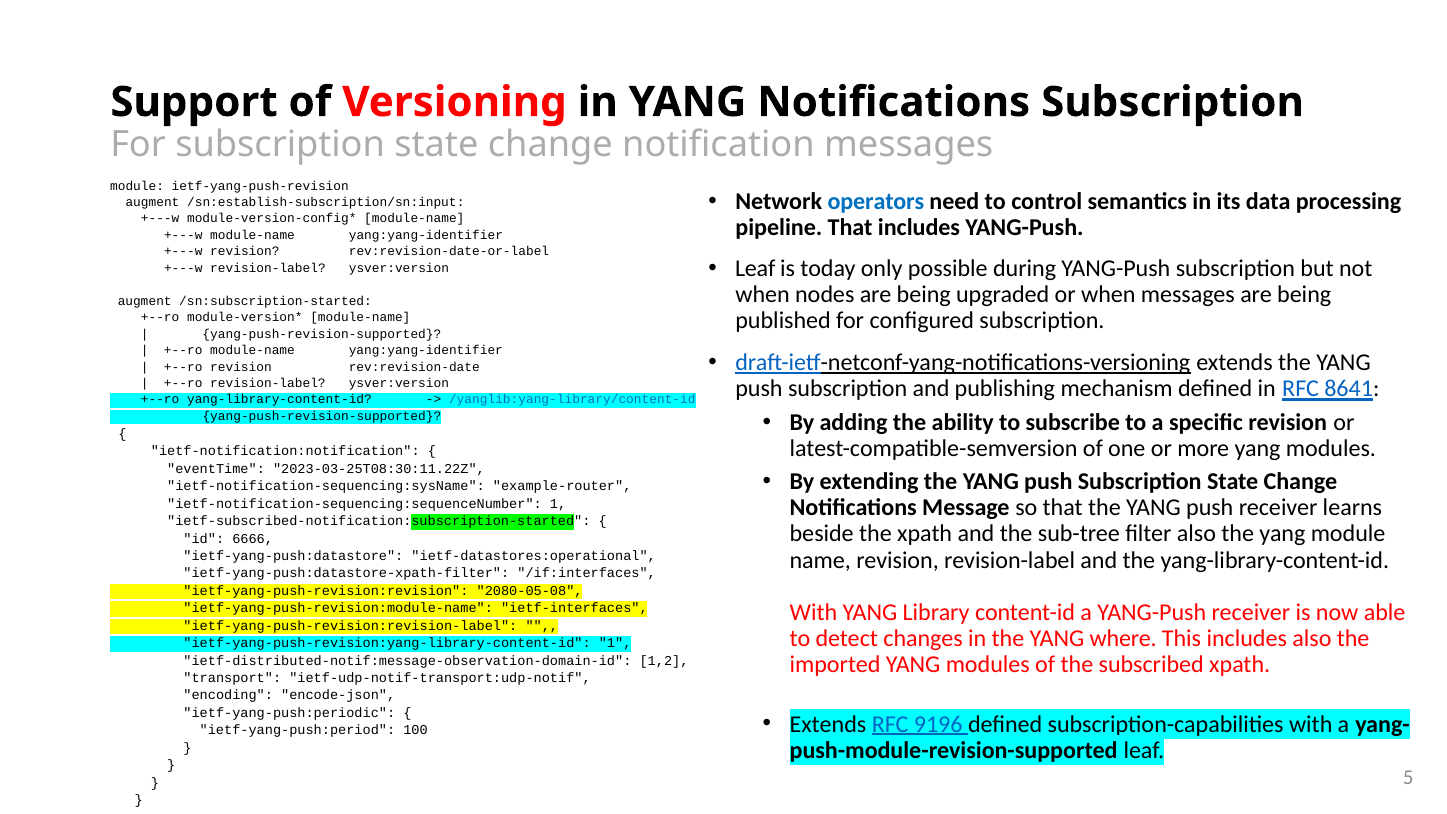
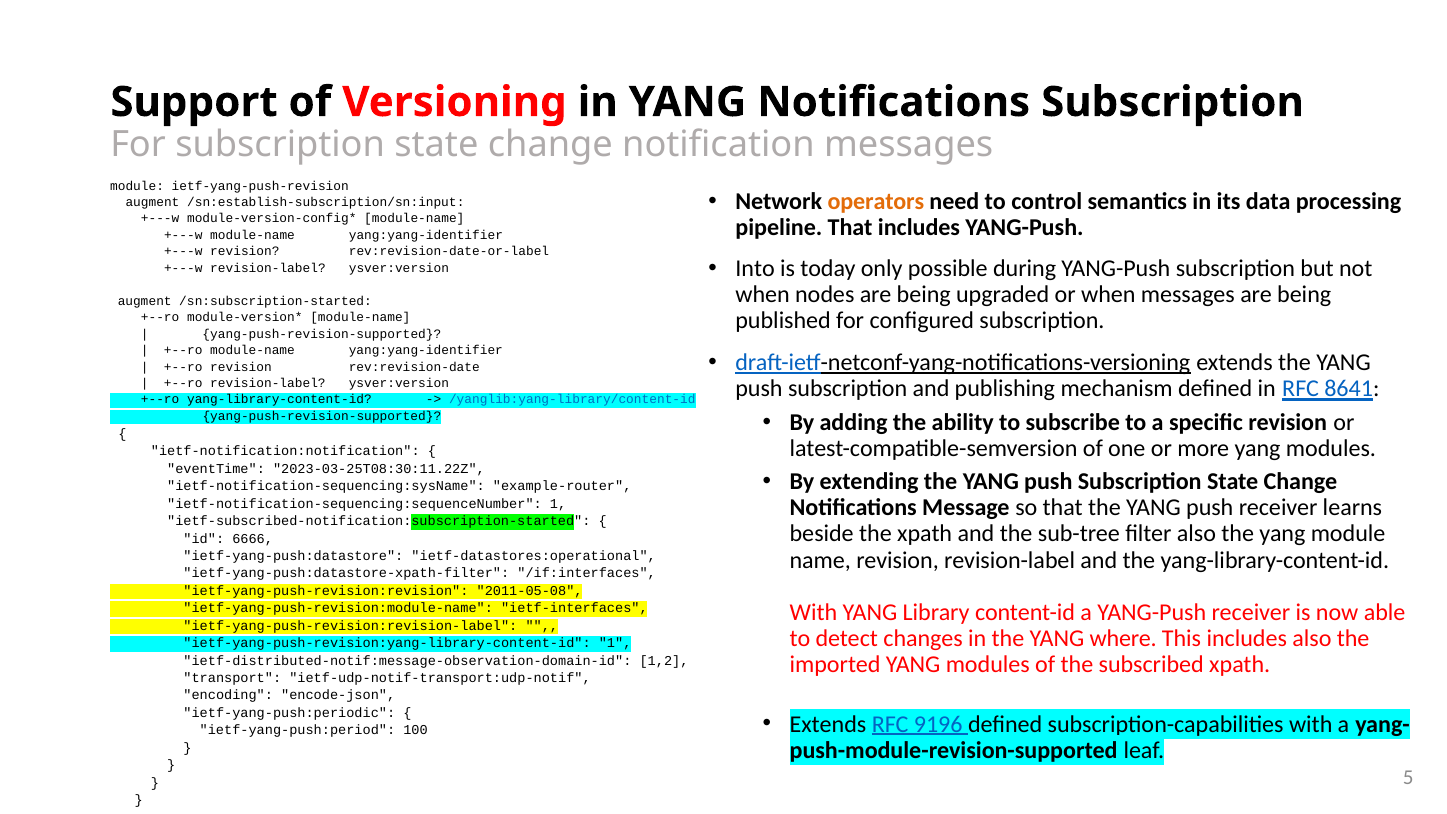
operators colour: blue -> orange (876, 202)
Leaf: Leaf -> Into (755, 269)
2080-05-08: 2080-05-08 -> 2011-05-08 (530, 591)
